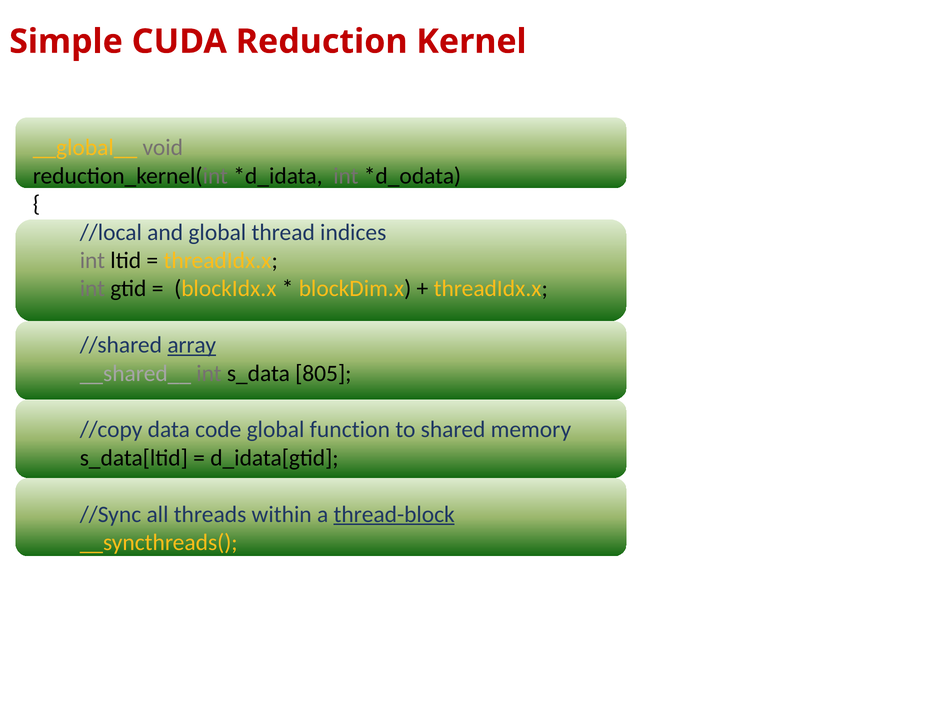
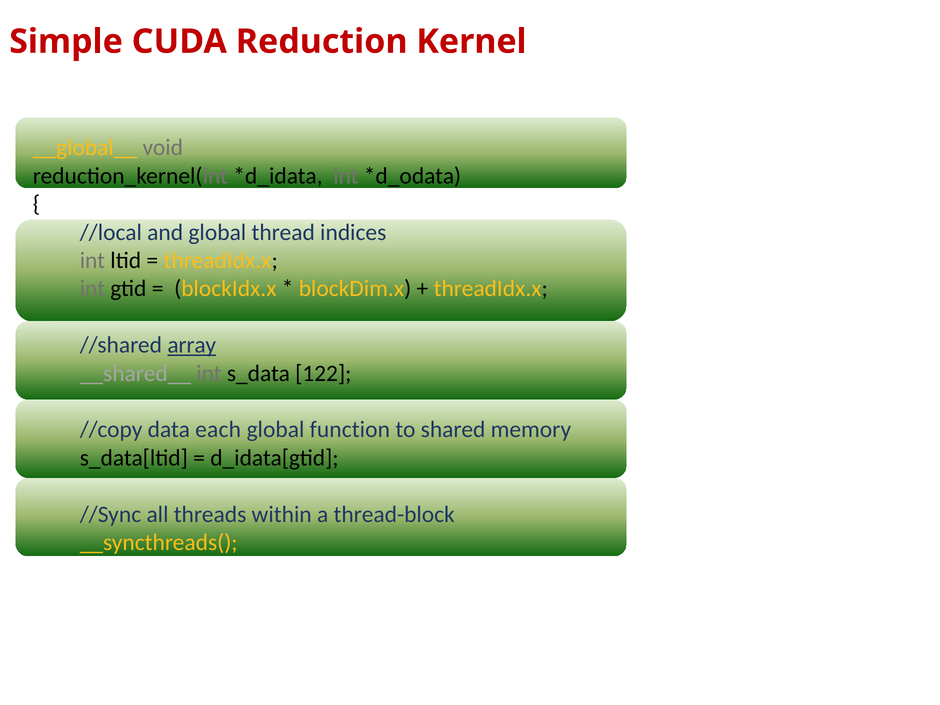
805: 805 -> 122 (323, 373)
code: code -> each (218, 430)
thread-block underline: present -> none (394, 514)
